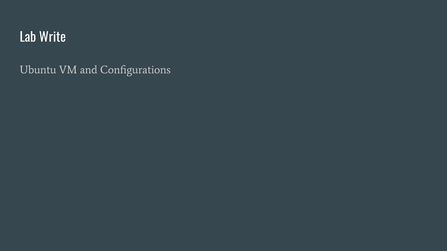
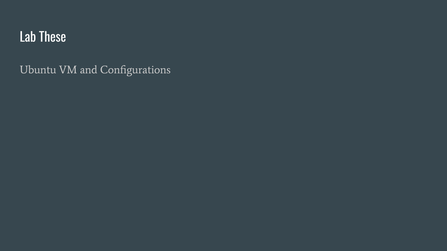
Write: Write -> These (53, 37)
